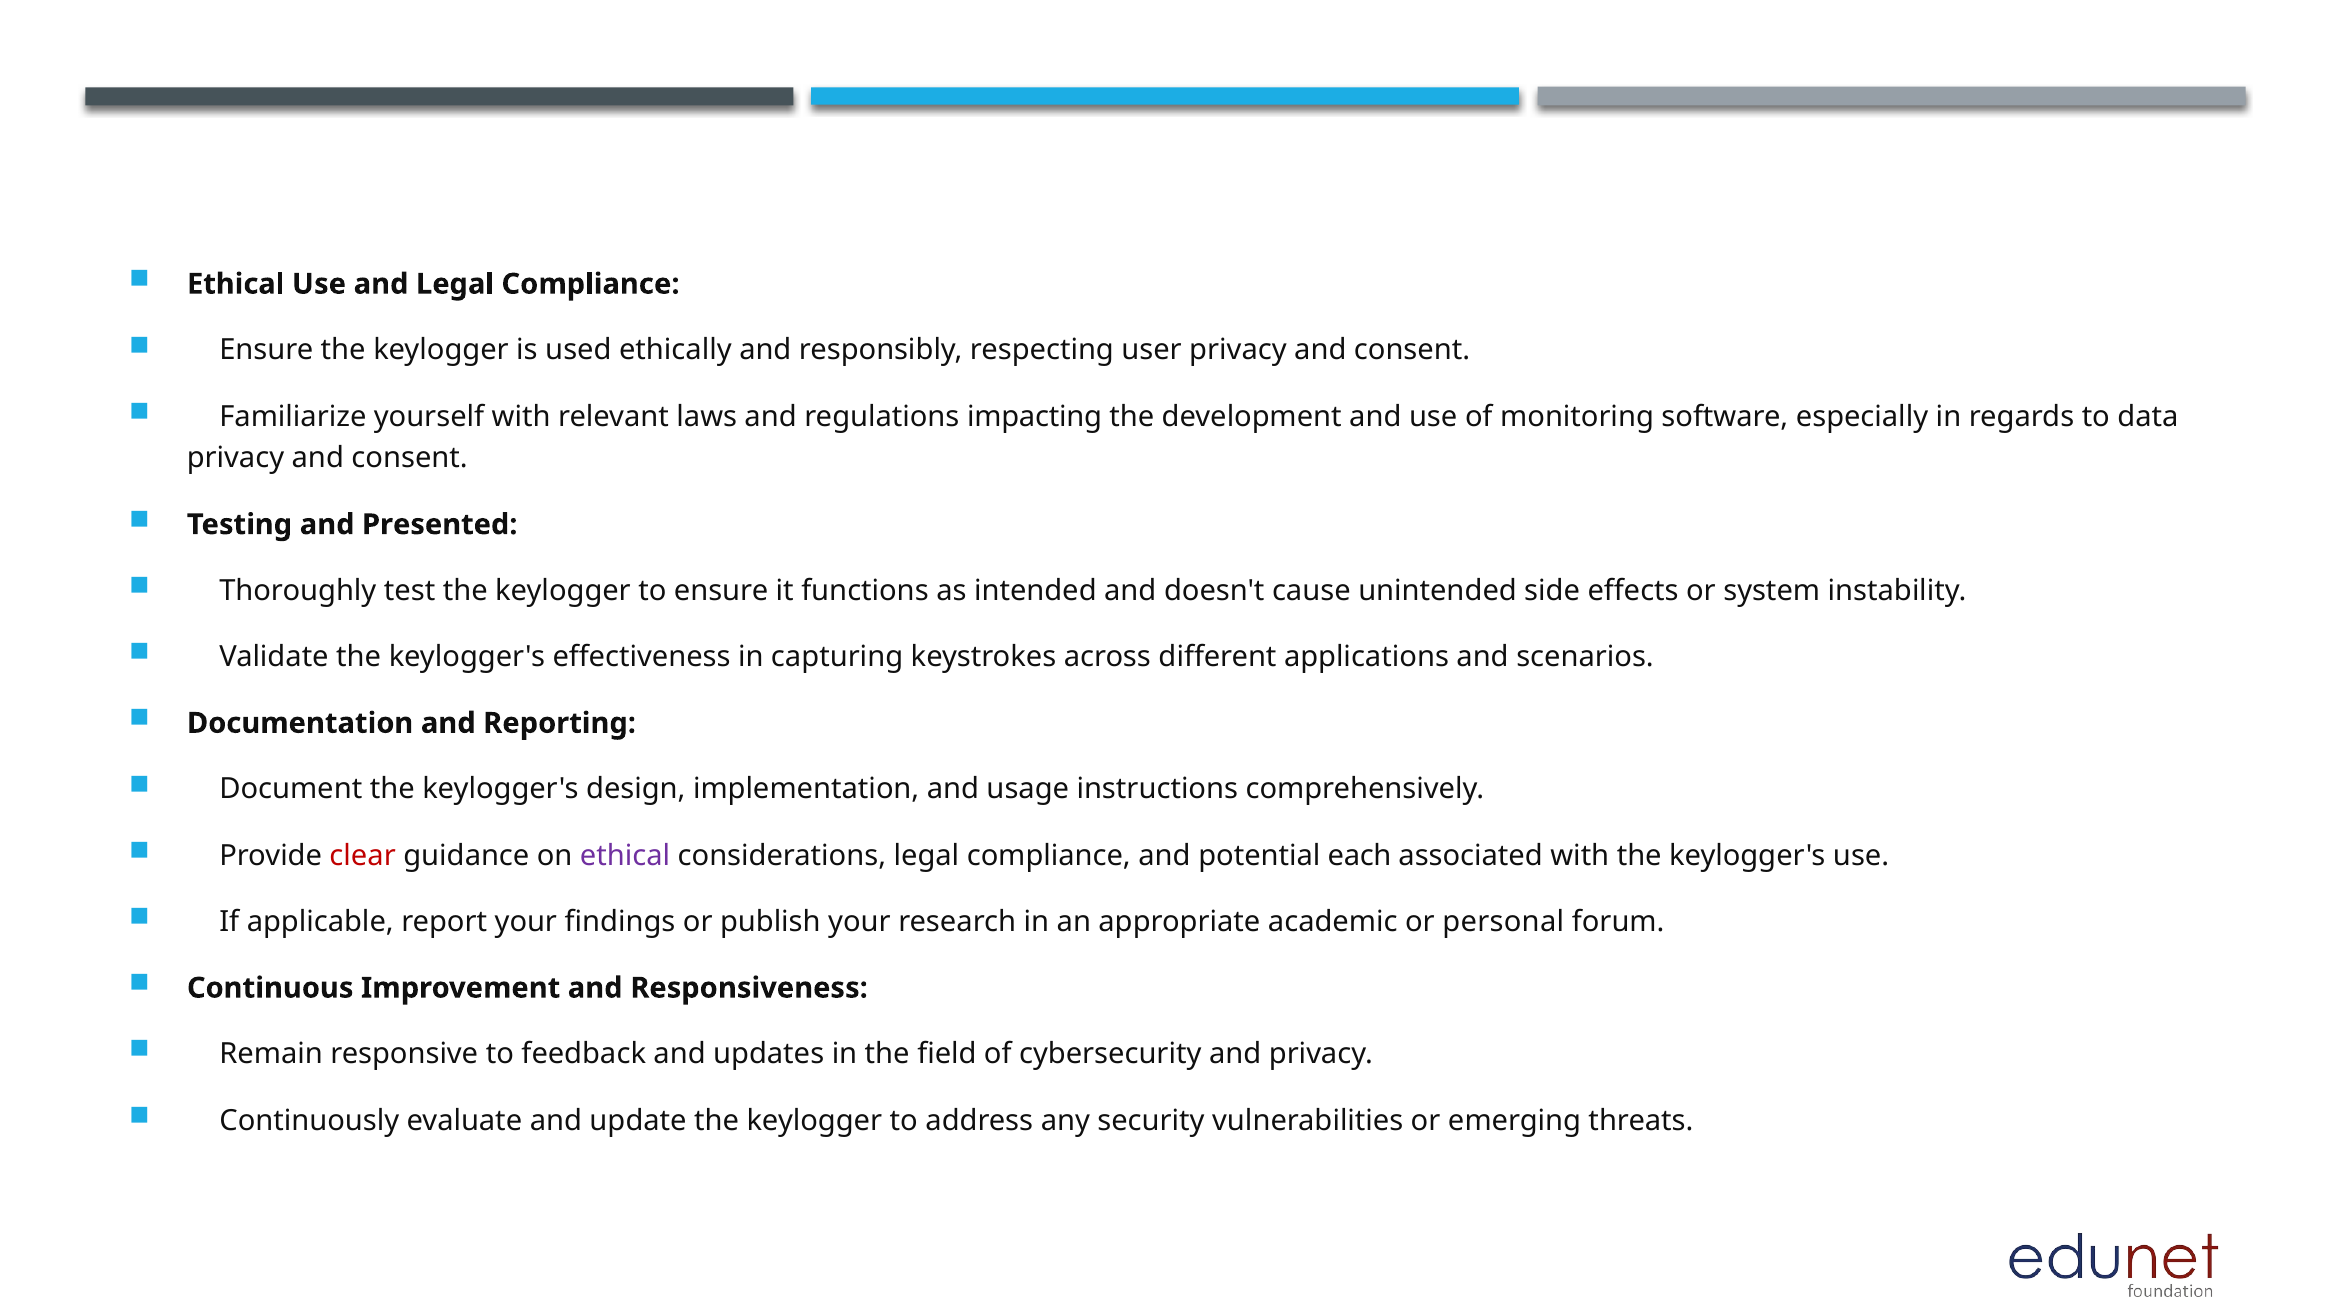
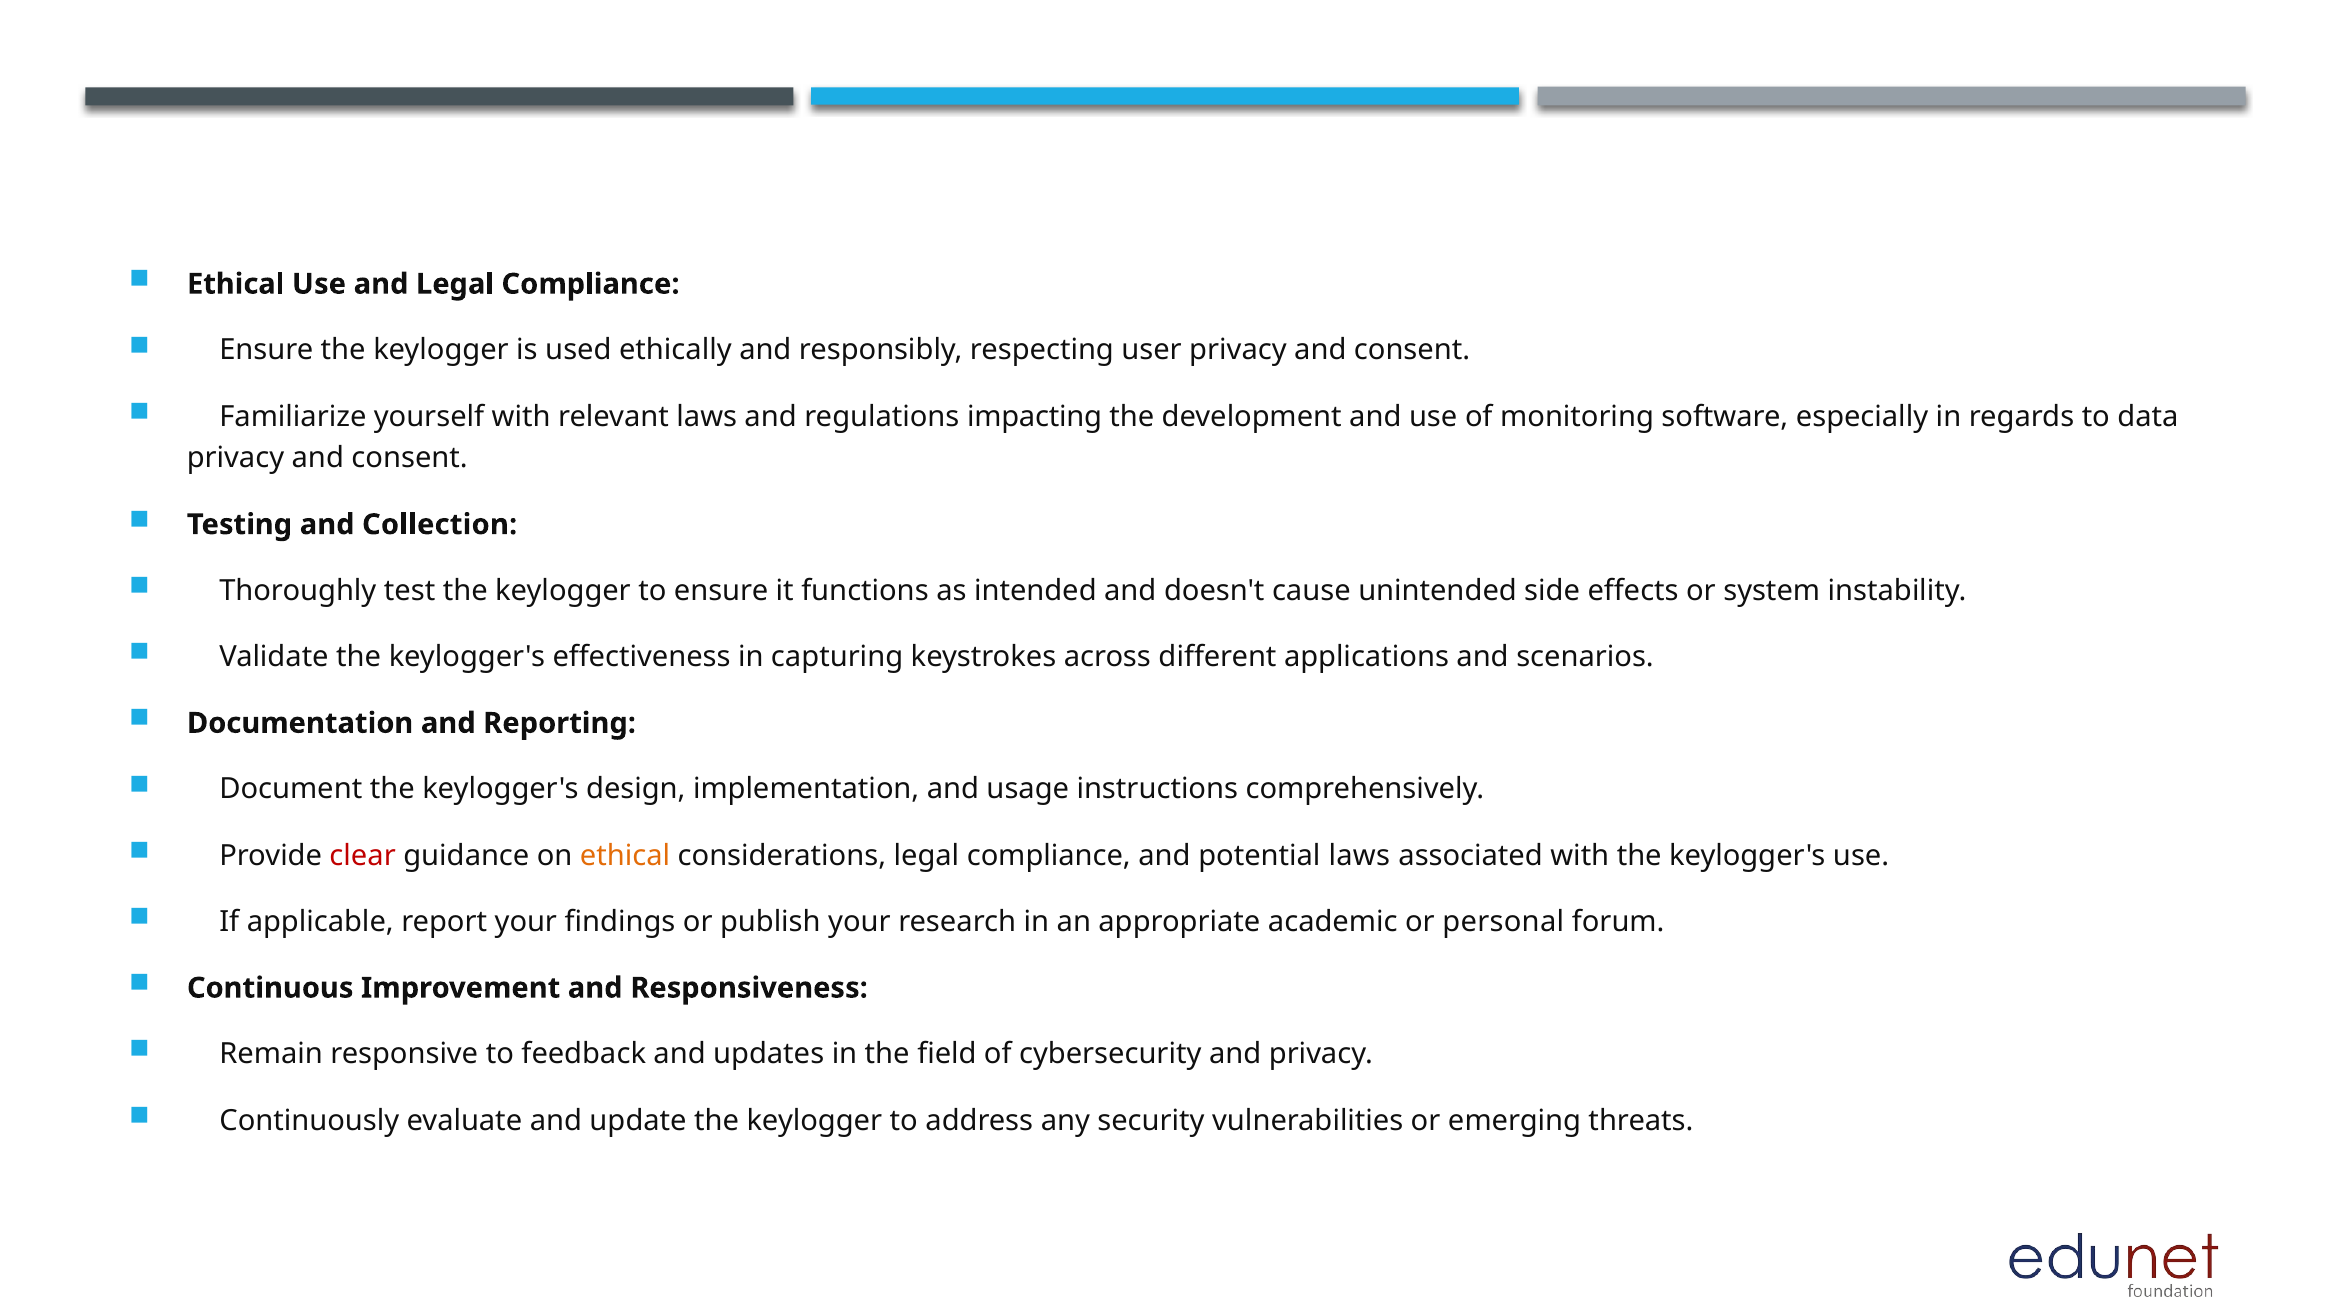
Presented: Presented -> Collection (440, 525)
ethical colour: purple -> orange (625, 856)
potential each: each -> laws (1359, 856)
